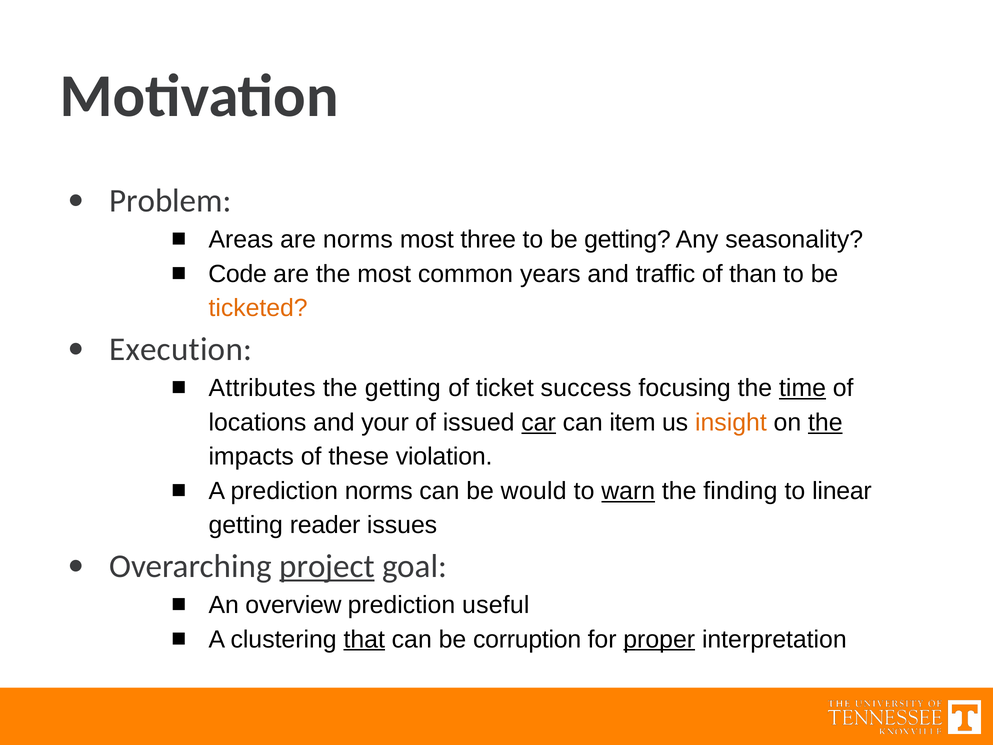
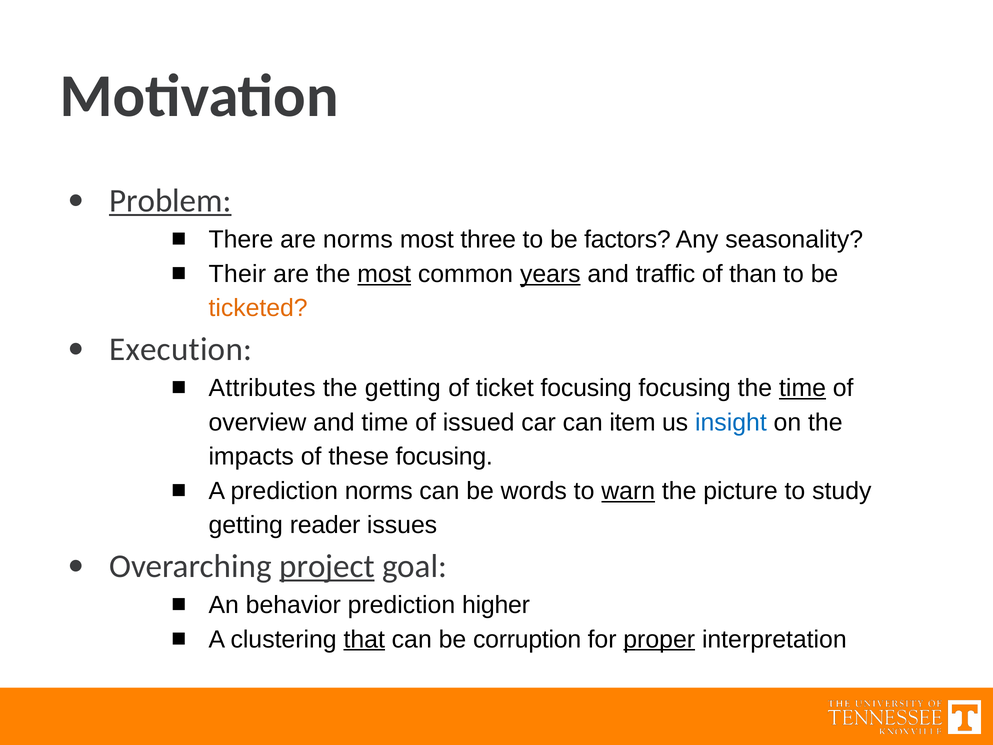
Problem underline: none -> present (170, 201)
Areas: Areas -> There (241, 240)
be getting: getting -> factors (627, 240)
Code: Code -> Their (237, 274)
most underline: none -> present (384, 274)
years underline: none -> present (550, 274)
ticket success: success -> focusing (586, 388)
locations: locations -> overview (257, 422)
and your: your -> time (385, 422)
car underline: present -> none (539, 422)
insight colour: orange -> blue (731, 422)
the underline: present -> none (825, 422)
these violation: violation -> focusing (444, 456)
would: would -> words (534, 491)
finding: finding -> picture (741, 491)
linear: linear -> study (842, 491)
overview: overview -> behavior (293, 605)
useful: useful -> higher (496, 605)
